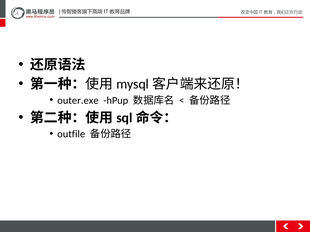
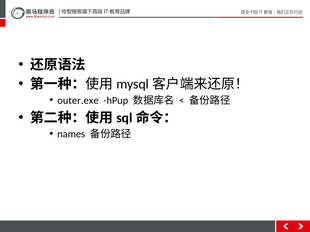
outfile: outfile -> names (71, 134)
